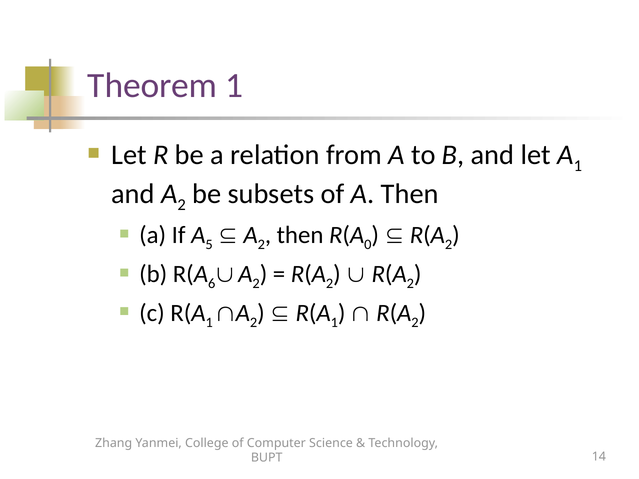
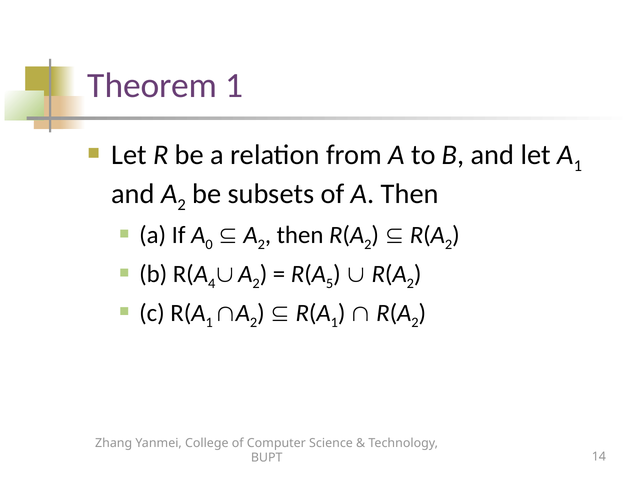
5: 5 -> 0 (209, 245)
0: 0 -> 2 (368, 245)
6: 6 -> 4 (212, 284)
2: 2 -> 5 (330, 284)
